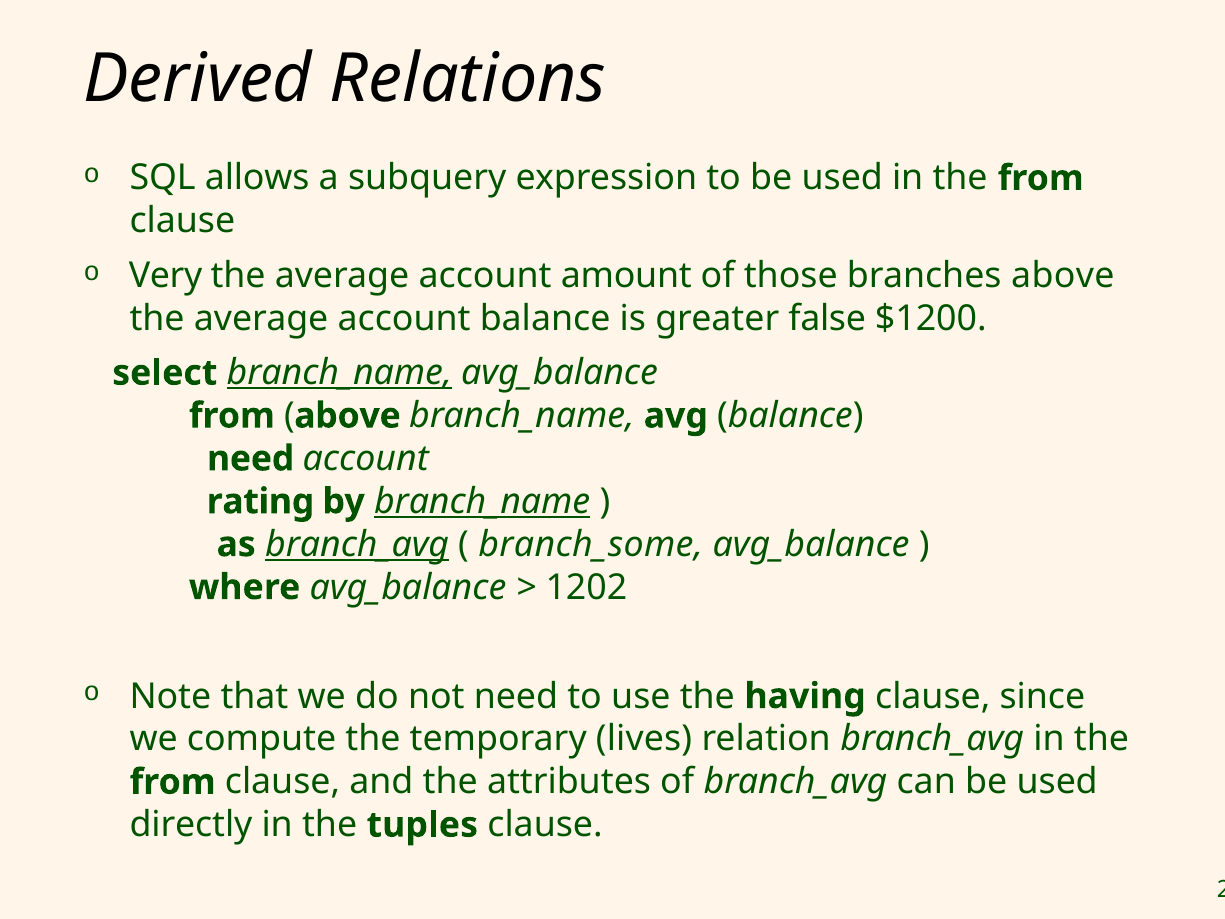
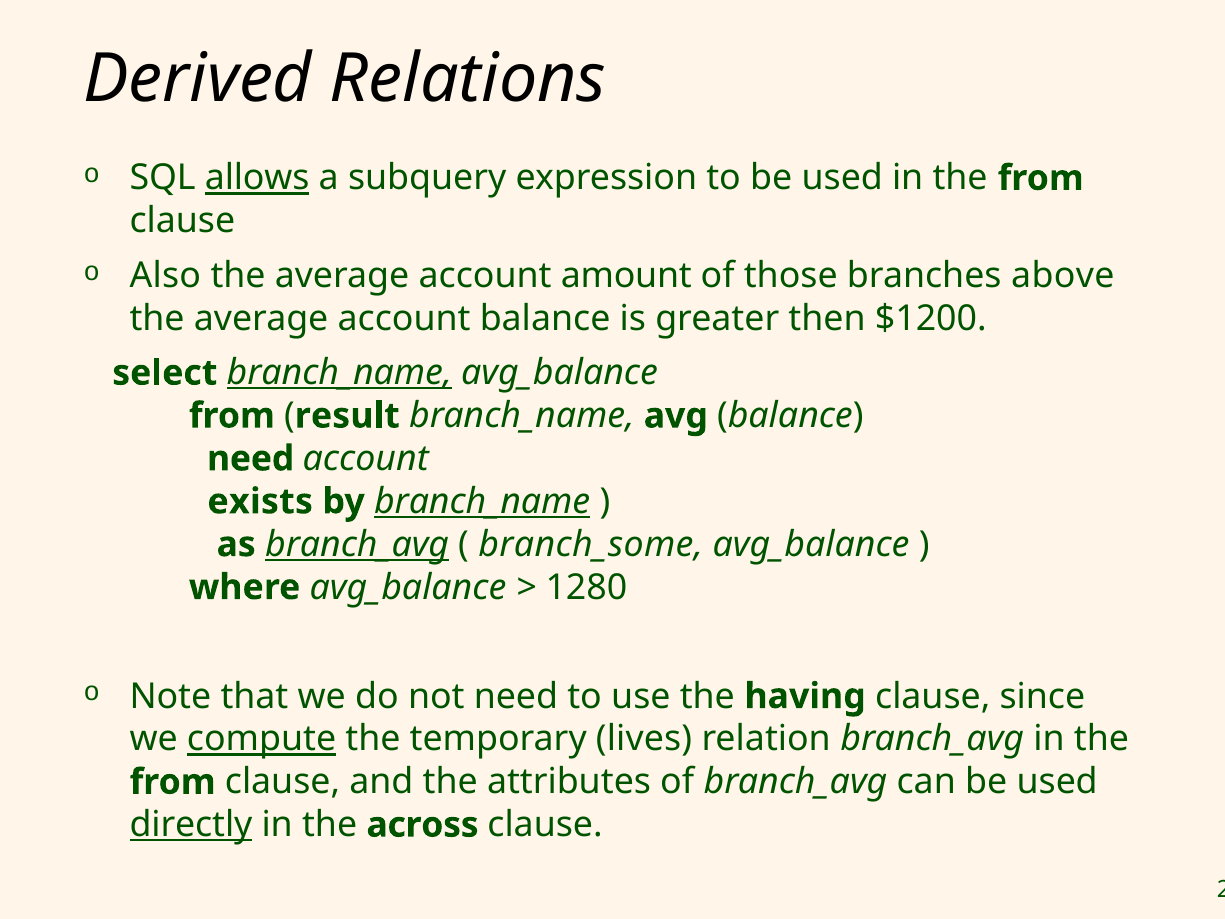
allows underline: none -> present (257, 178)
Very: Very -> Also (165, 275)
false: false -> then (827, 318)
above: above -> result (347, 416)
rating: rating -> exists (260, 501)
1202: 1202 -> 1280 (586, 587)
compute underline: none -> present (262, 739)
directly underline: none -> present (191, 825)
tuples: tuples -> across (423, 825)
